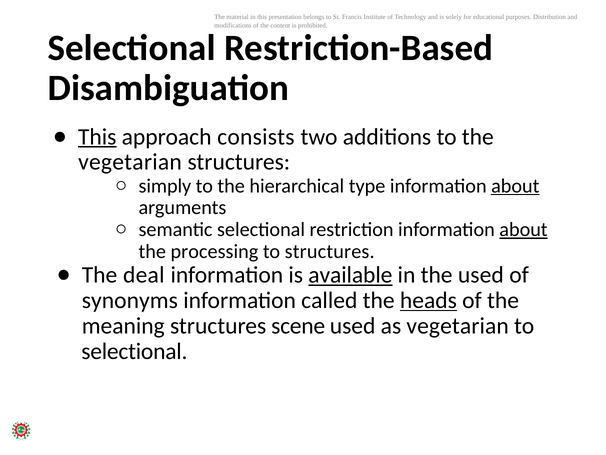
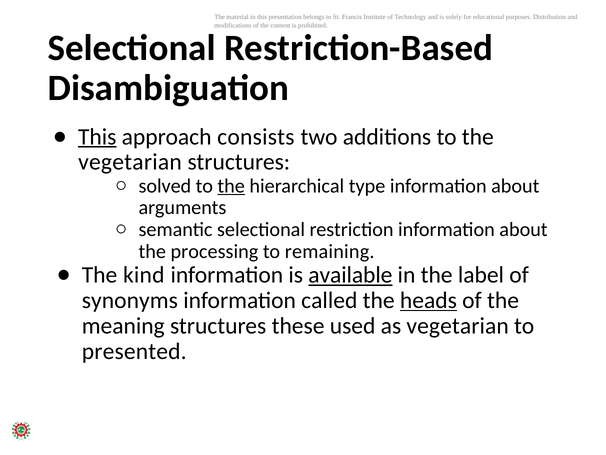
simply: simply -> solved (165, 186)
the underline: none -> present (231, 186)
about underline: present -> none (515, 186)
about underline: present -> none (523, 229)
to structures: structures -> remaining (330, 251)
deal: deal -> kind (144, 275)
the used: used -> label (481, 275)
scene: scene -> these (298, 325)
selectional: selectional -> presented (134, 351)
